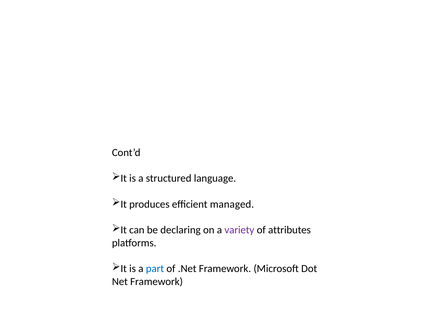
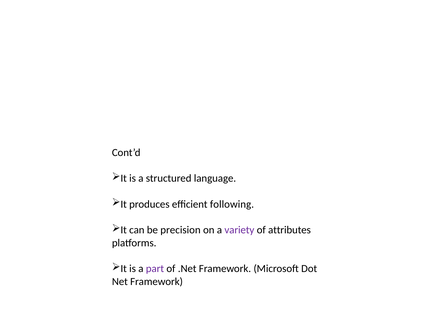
managed: managed -> following (232, 204)
declaring: declaring -> precision (181, 230)
part colour: blue -> purple (155, 269)
